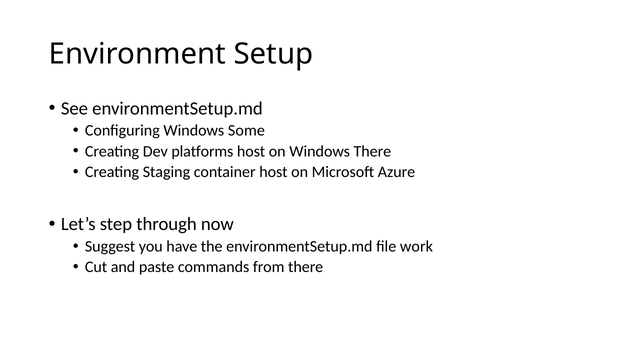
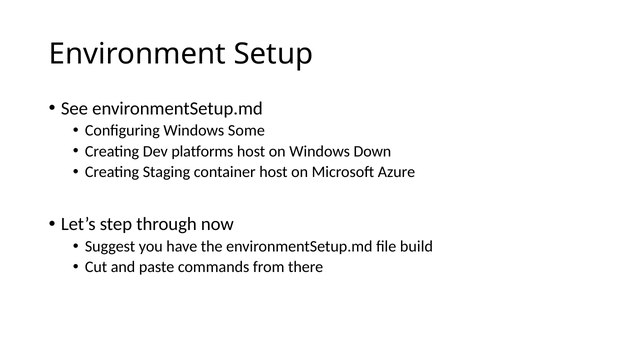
Windows There: There -> Down (372, 151)
work: work -> build (416, 246)
